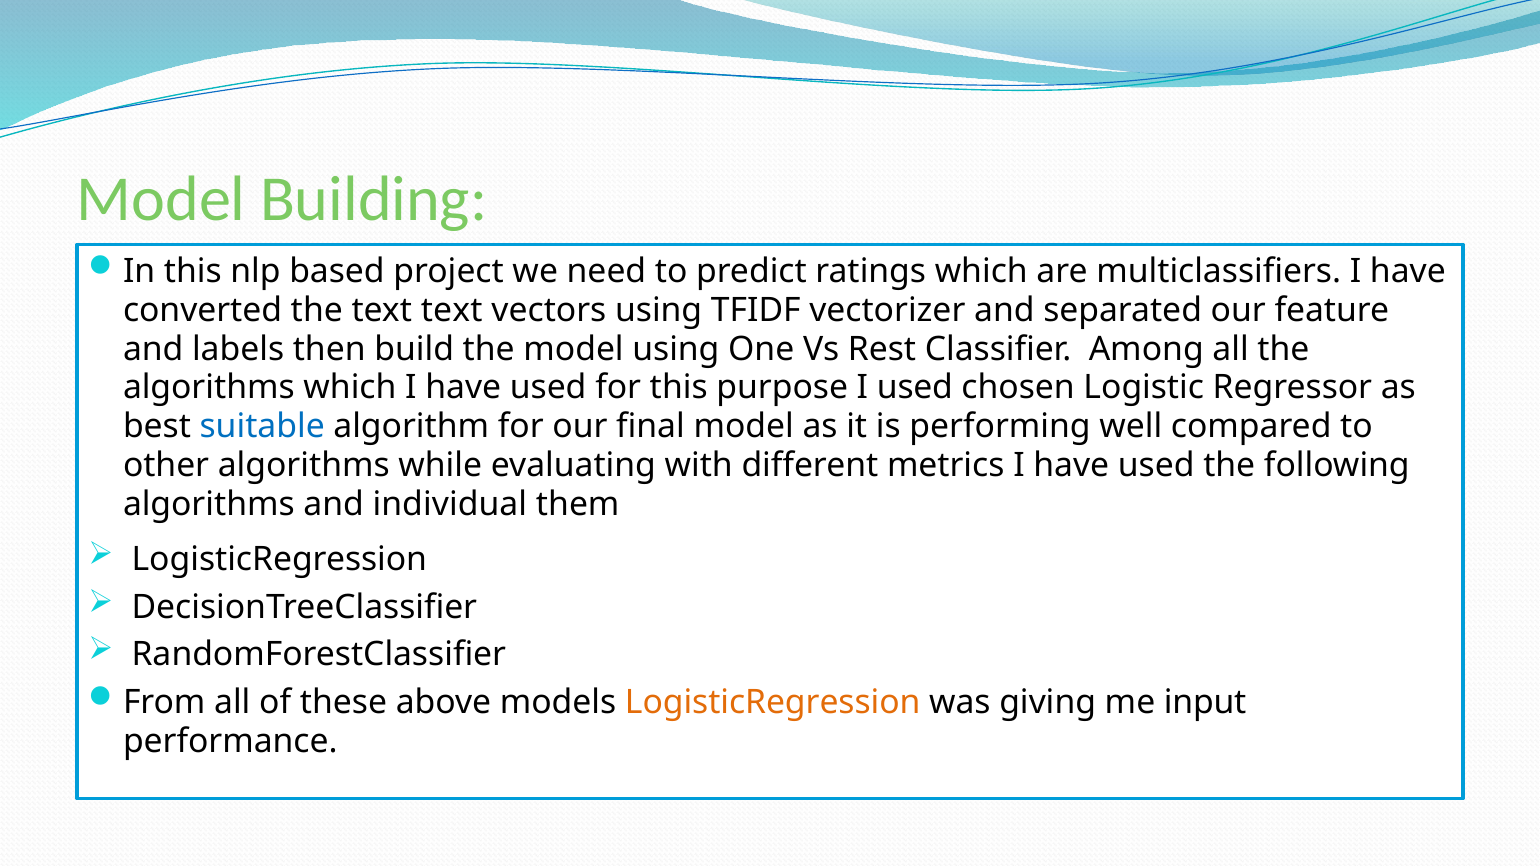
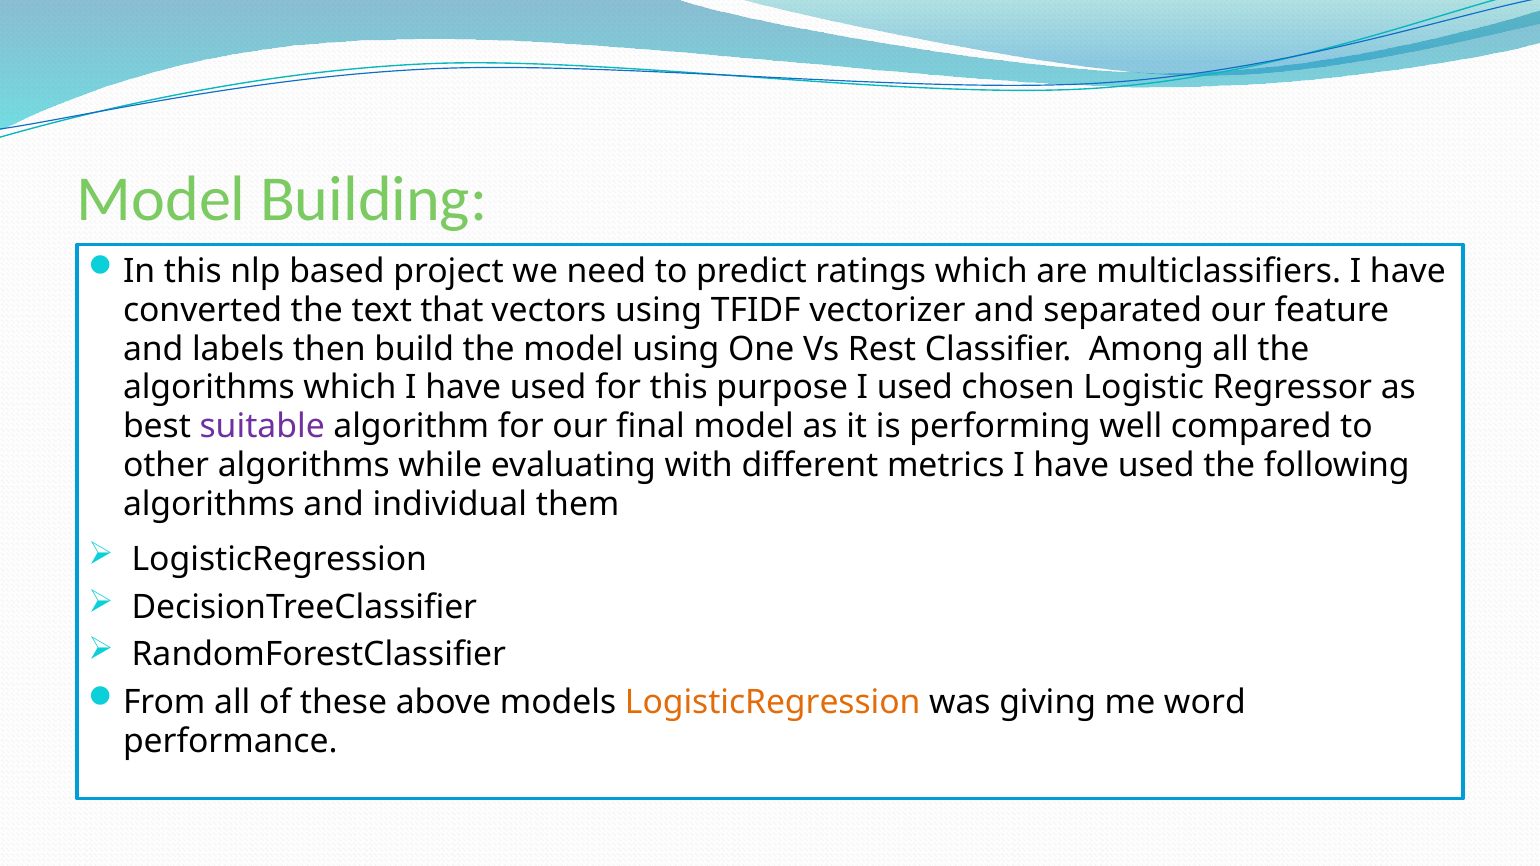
text text: text -> that (452, 310)
suitable colour: blue -> purple (262, 427)
input: input -> word (1205, 702)
